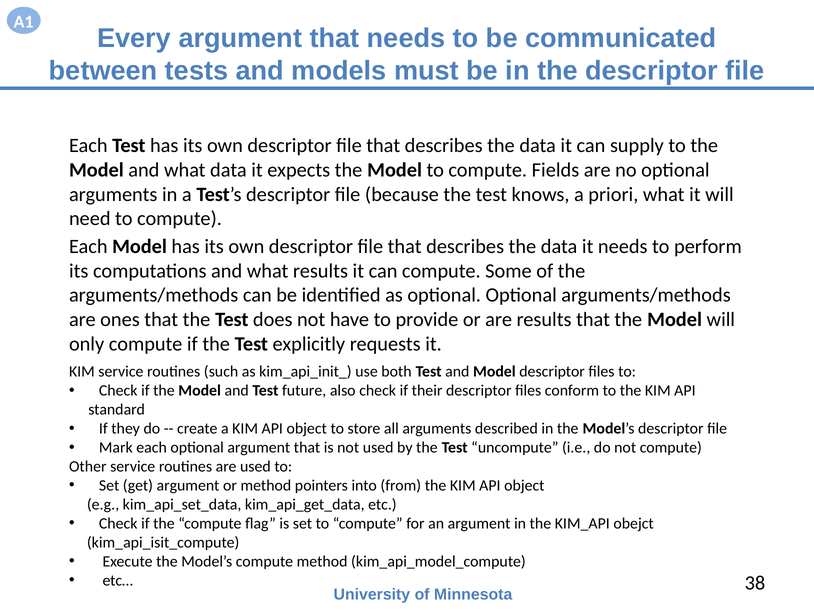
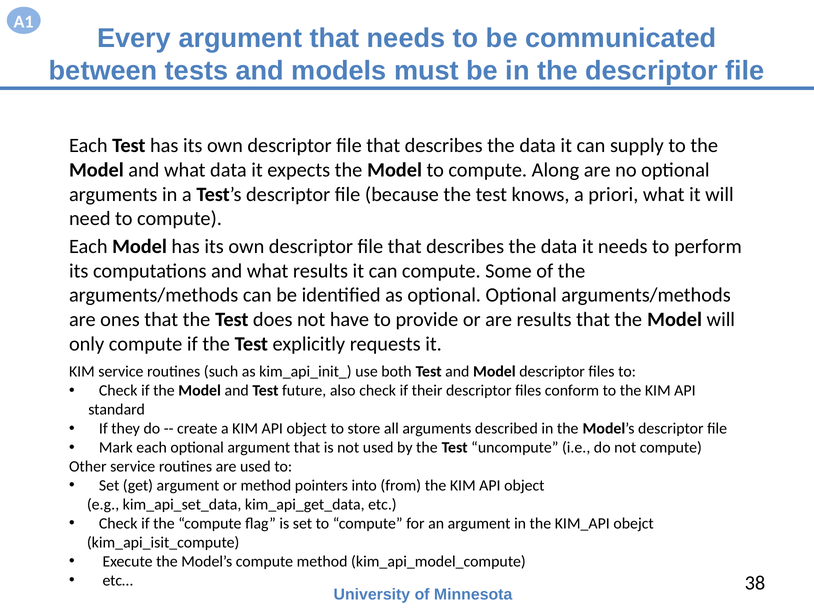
Fields: Fields -> Along (555, 170)
